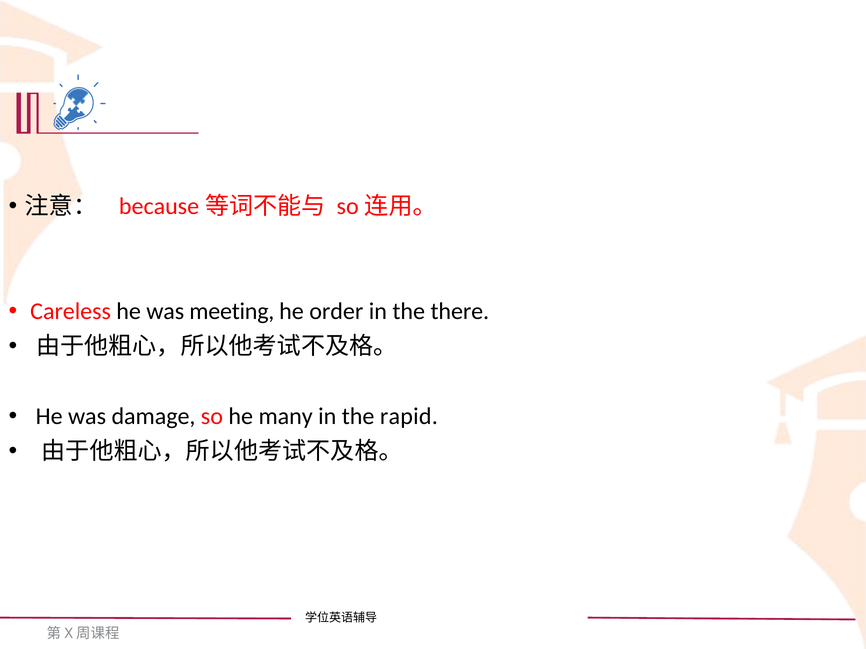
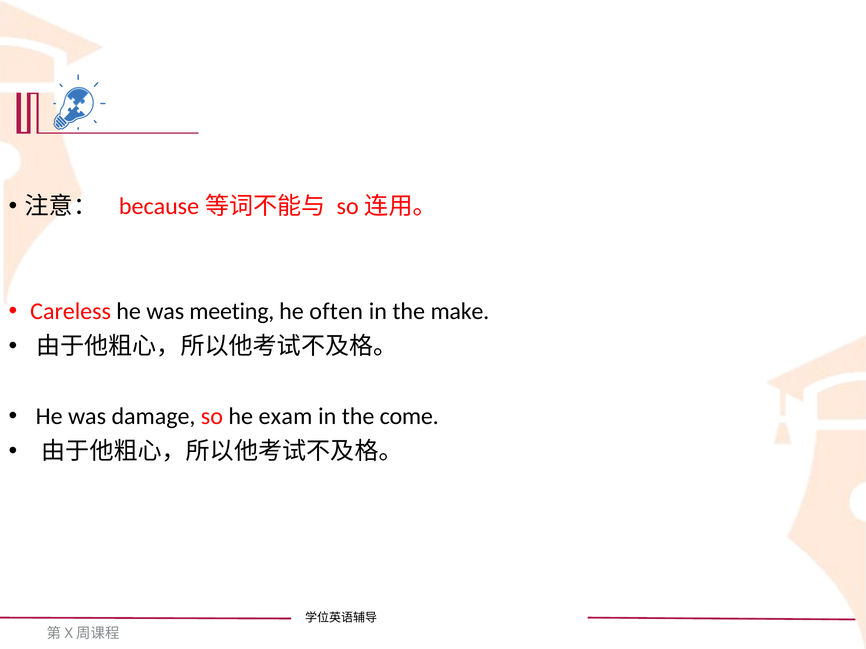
order: order -> often (336, 312)
there: there -> make (460, 312)
many: many -> exam (285, 417)
rapid: rapid -> come (409, 417)
